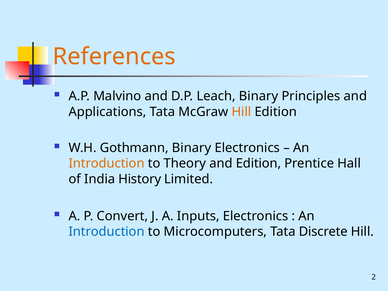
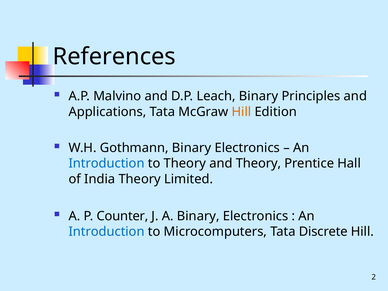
References colour: orange -> black (114, 57)
Introduction colour: orange -> blue (107, 163)
and Edition: Edition -> Theory (258, 163)
India History: History -> Theory (140, 179)
Convert: Convert -> Counter (122, 216)
A Inputs: Inputs -> Binary (198, 216)
